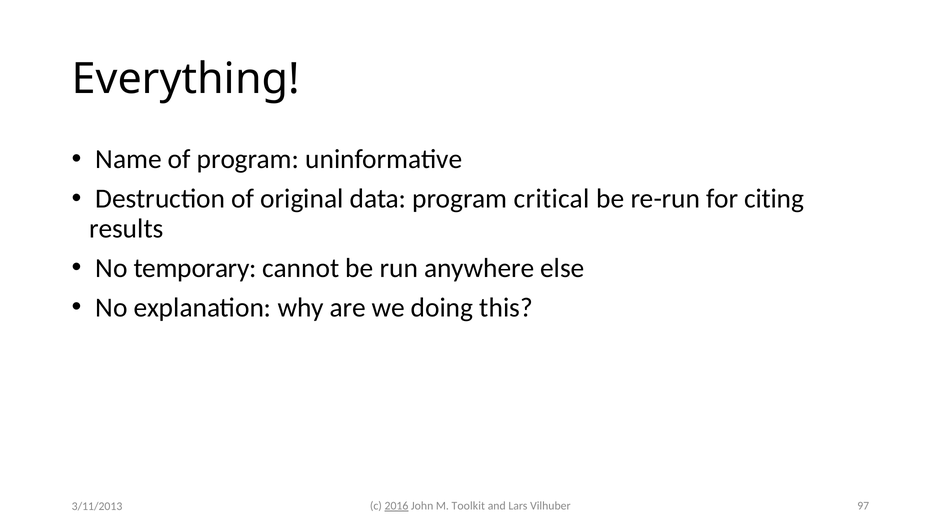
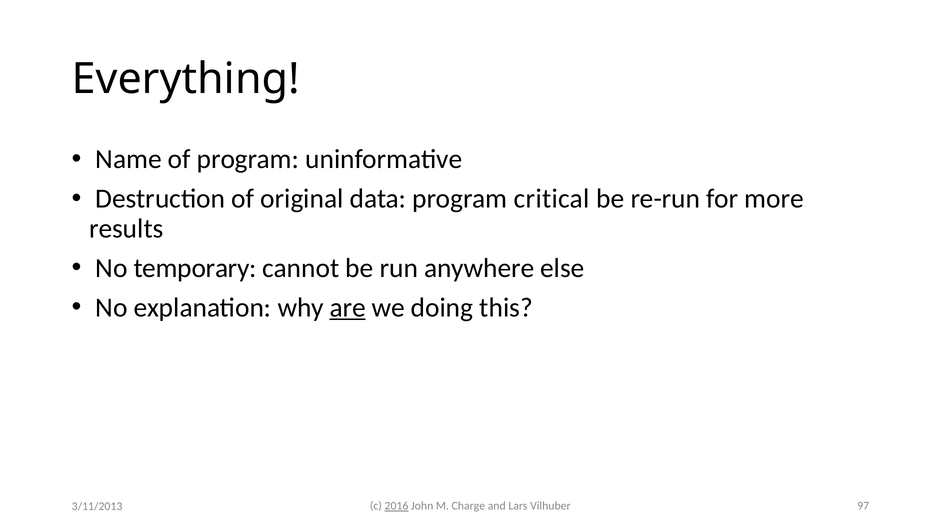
citing: citing -> more (774, 199)
are underline: none -> present (348, 307)
Toolkit: Toolkit -> Charge (468, 505)
